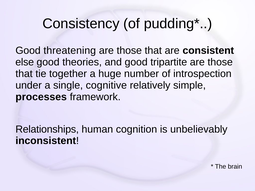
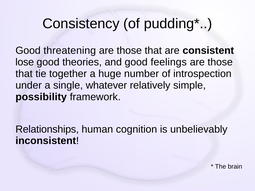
else: else -> lose (25, 62)
tripartite: tripartite -> feelings (169, 62)
cognitive: cognitive -> whatever (106, 85)
processes: processes -> possibility (41, 97)
